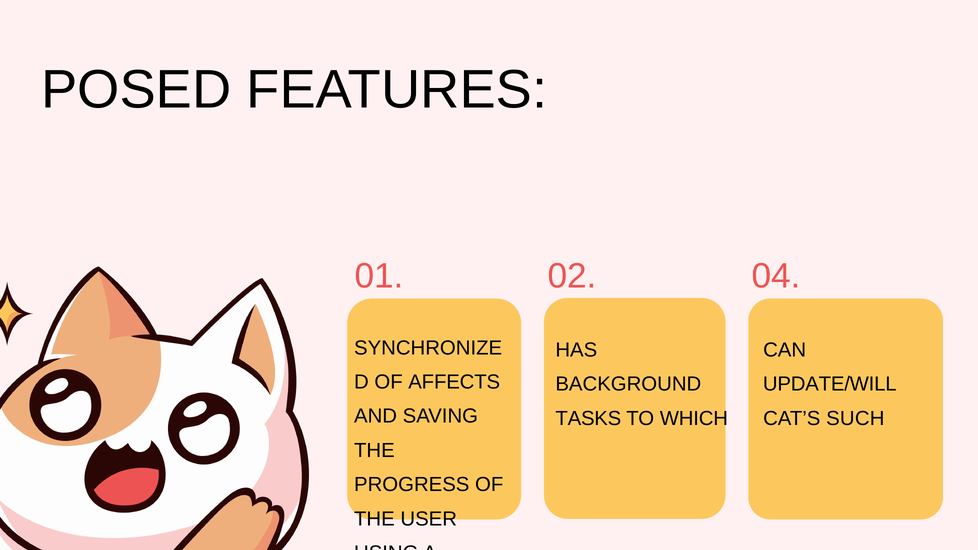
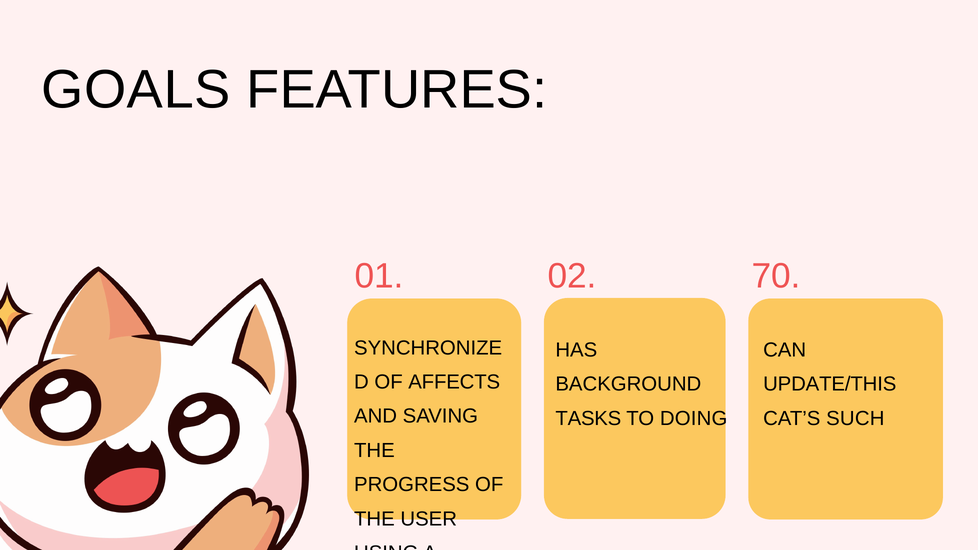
POSED: POSED -> GOALS (136, 90)
04: 04 -> 70 (776, 276)
UPDATE/WILL: UPDATE/WILL -> UPDATE/THIS (830, 384)
WHICH: WHICH -> DOING (694, 418)
